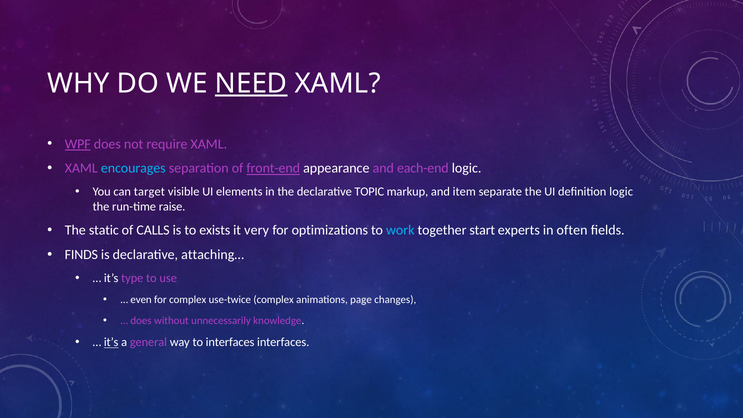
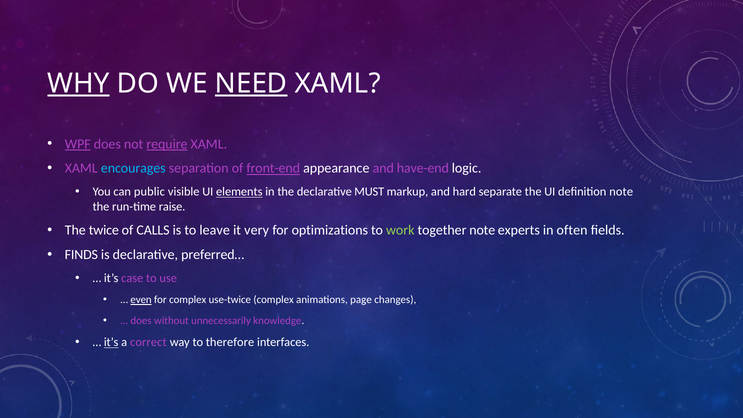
WHY underline: none -> present (79, 83)
require underline: none -> present (167, 144)
each-end: each-end -> have-end (423, 168)
target: target -> public (149, 192)
elements underline: none -> present (239, 192)
TOPIC: TOPIC -> MUST (369, 192)
item: item -> hard (464, 192)
definition logic: logic -> note (621, 192)
static: static -> twice (104, 230)
exists: exists -> leave (215, 230)
work colour: light blue -> light green (400, 230)
together start: start -> note (482, 230)
attaching…: attaching… -> preferred… (213, 255)
type: type -> case (132, 278)
even underline: none -> present (141, 300)
general: general -> correct (148, 342)
to interfaces: interfaces -> therefore (230, 342)
